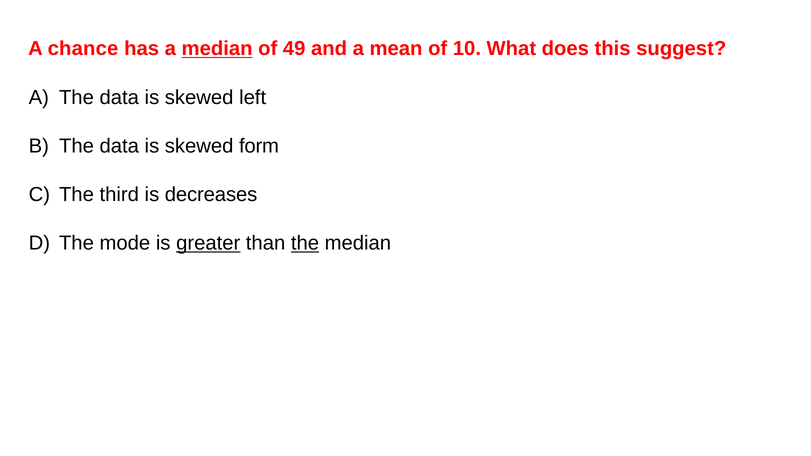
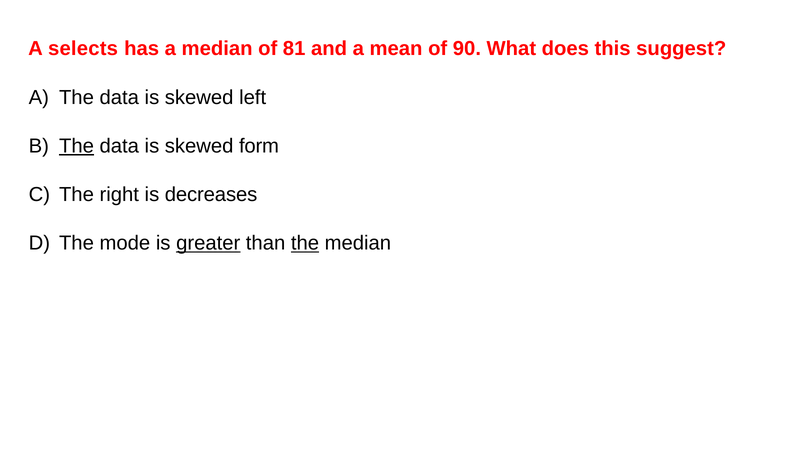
chance: chance -> selects (83, 49)
median underline: present -> none (217, 49)
49: 49 -> 81 (294, 49)
10: 10 -> 90 (467, 49)
The underline: none -> present (77, 146)
third: third -> right (119, 195)
